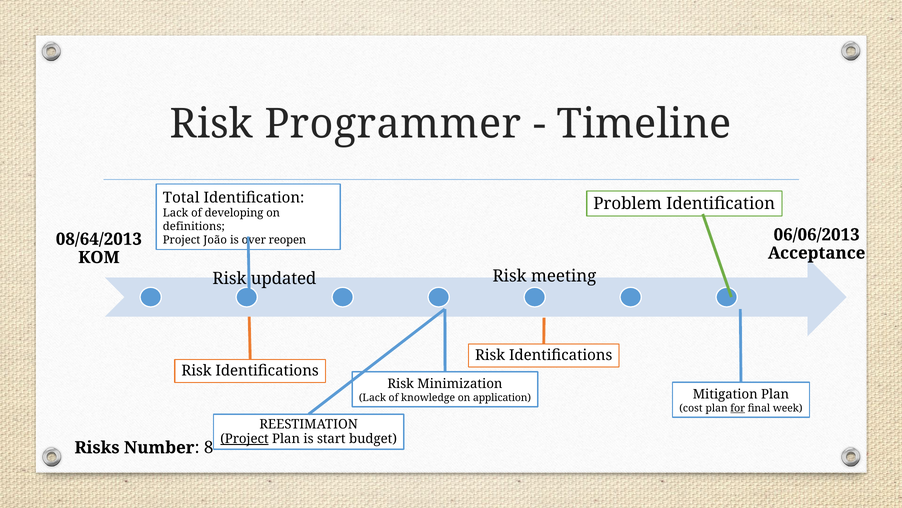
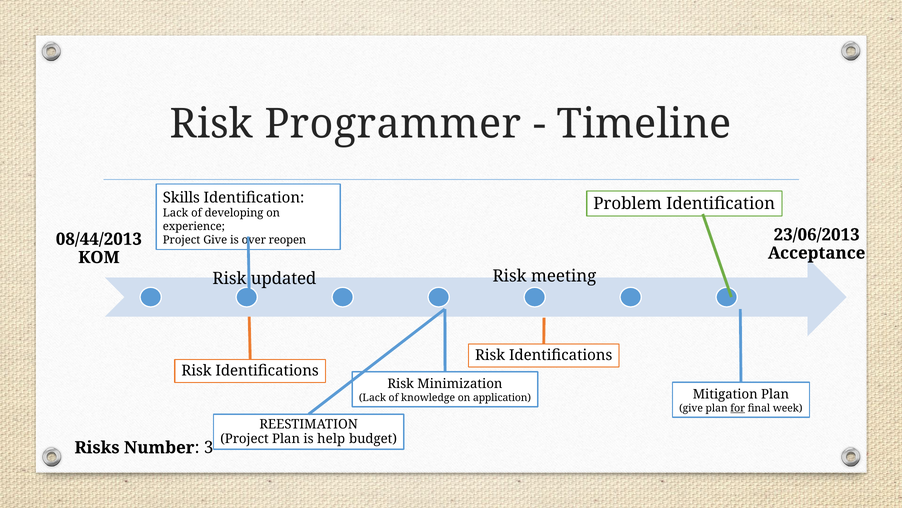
Total: Total -> Skills (181, 197)
definitions: definitions -> experience (194, 226)
06/06/2013: 06/06/2013 -> 23/06/2013 (817, 234)
08/64/2013: 08/64/2013 -> 08/44/2013 (99, 239)
Project João: João -> Give (215, 240)
cost: cost -> give (691, 408)
Project underline: present -> none (244, 438)
start: start -> help (331, 438)
8: 8 -> 3 (209, 447)
